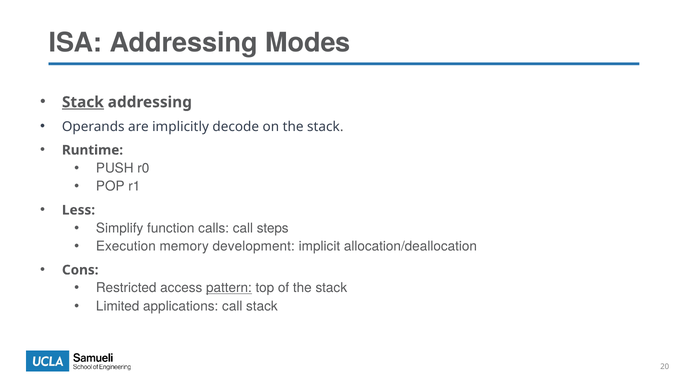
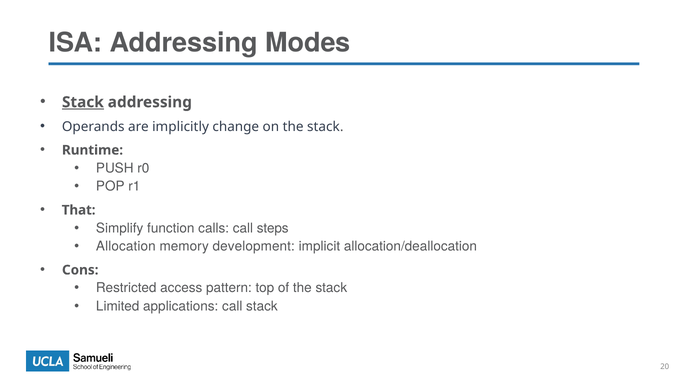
decode: decode -> change (236, 127)
Less: Less -> That (79, 210)
Execution: Execution -> Allocation (126, 246)
pattern underline: present -> none (229, 288)
